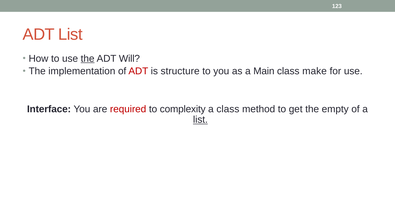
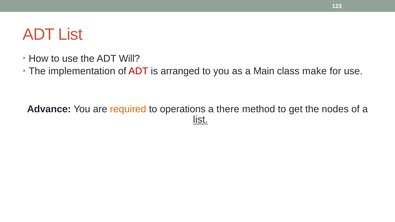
the underline: present -> none (88, 59)
structure: structure -> arranged (180, 71)
Interface: Interface -> Advance (49, 109)
required colour: red -> orange (128, 109)
complexity: complexity -> operations (183, 109)
a class: class -> there (228, 109)
empty: empty -> nodes (335, 109)
